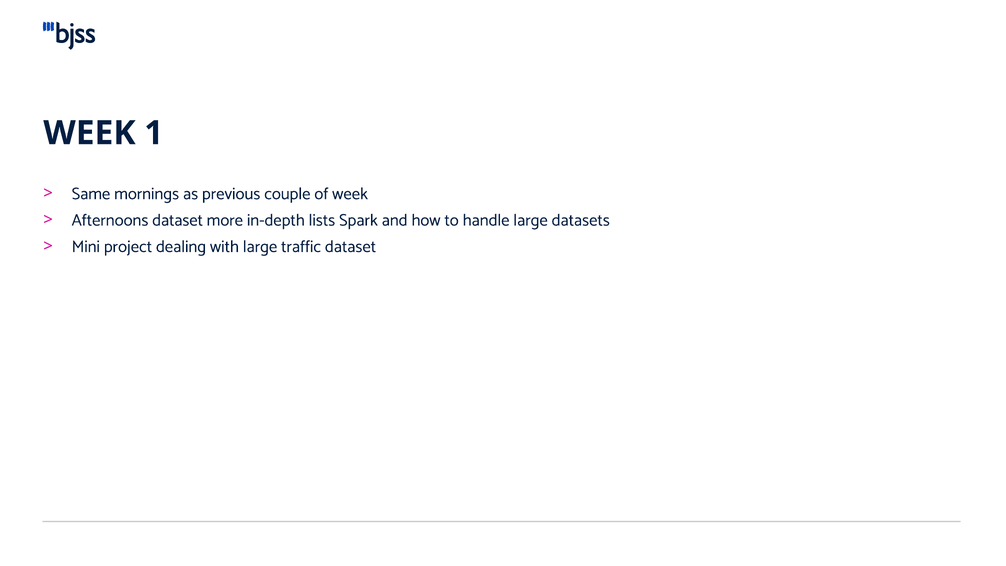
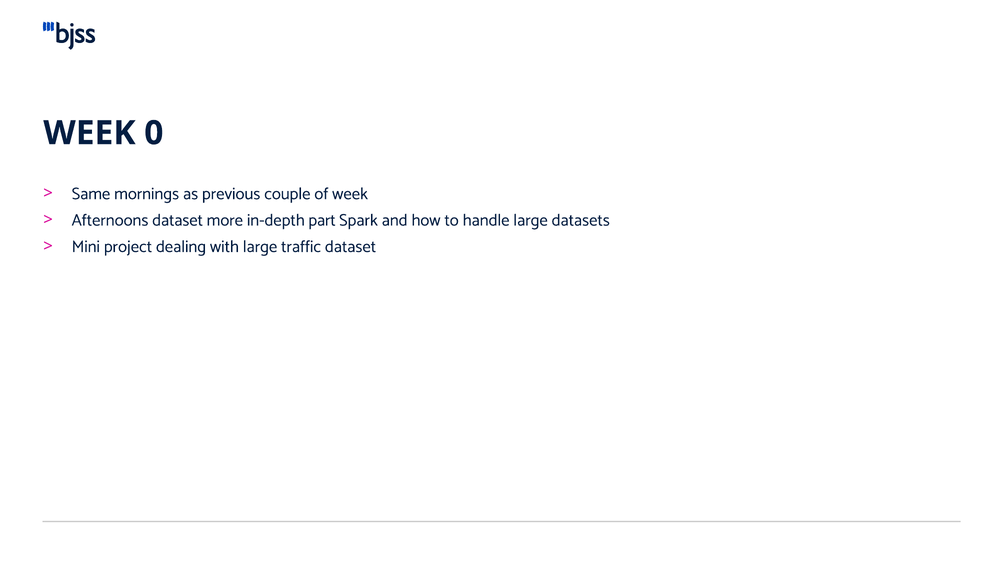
1: 1 -> 0 (154, 133)
lists: lists -> part (322, 220)
